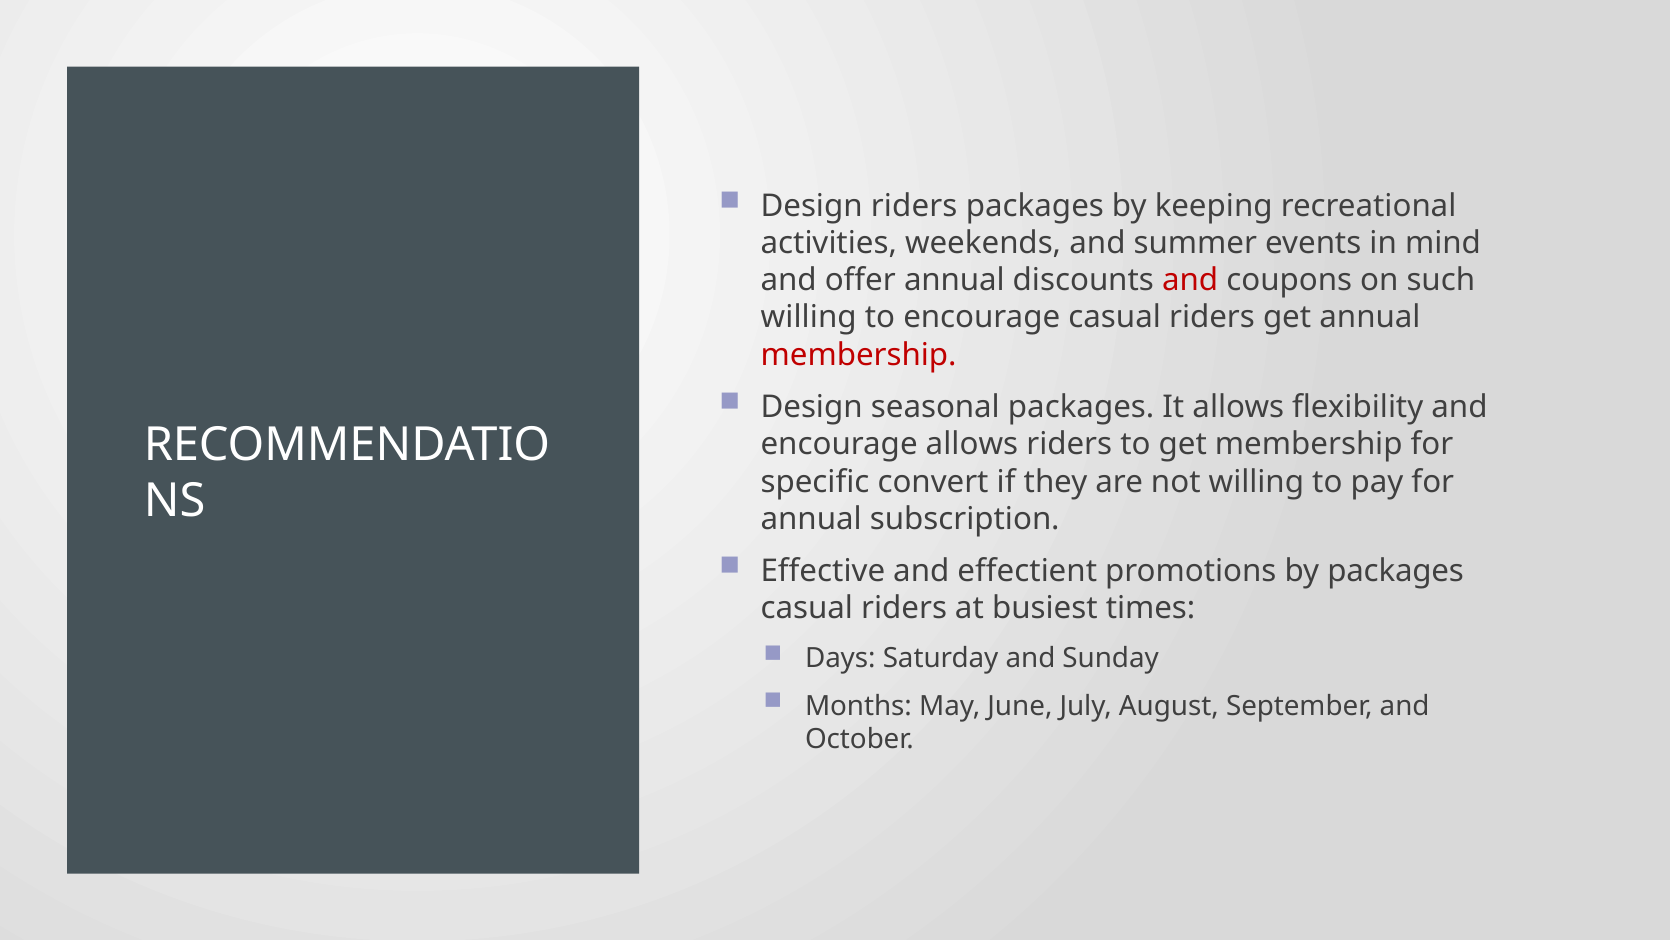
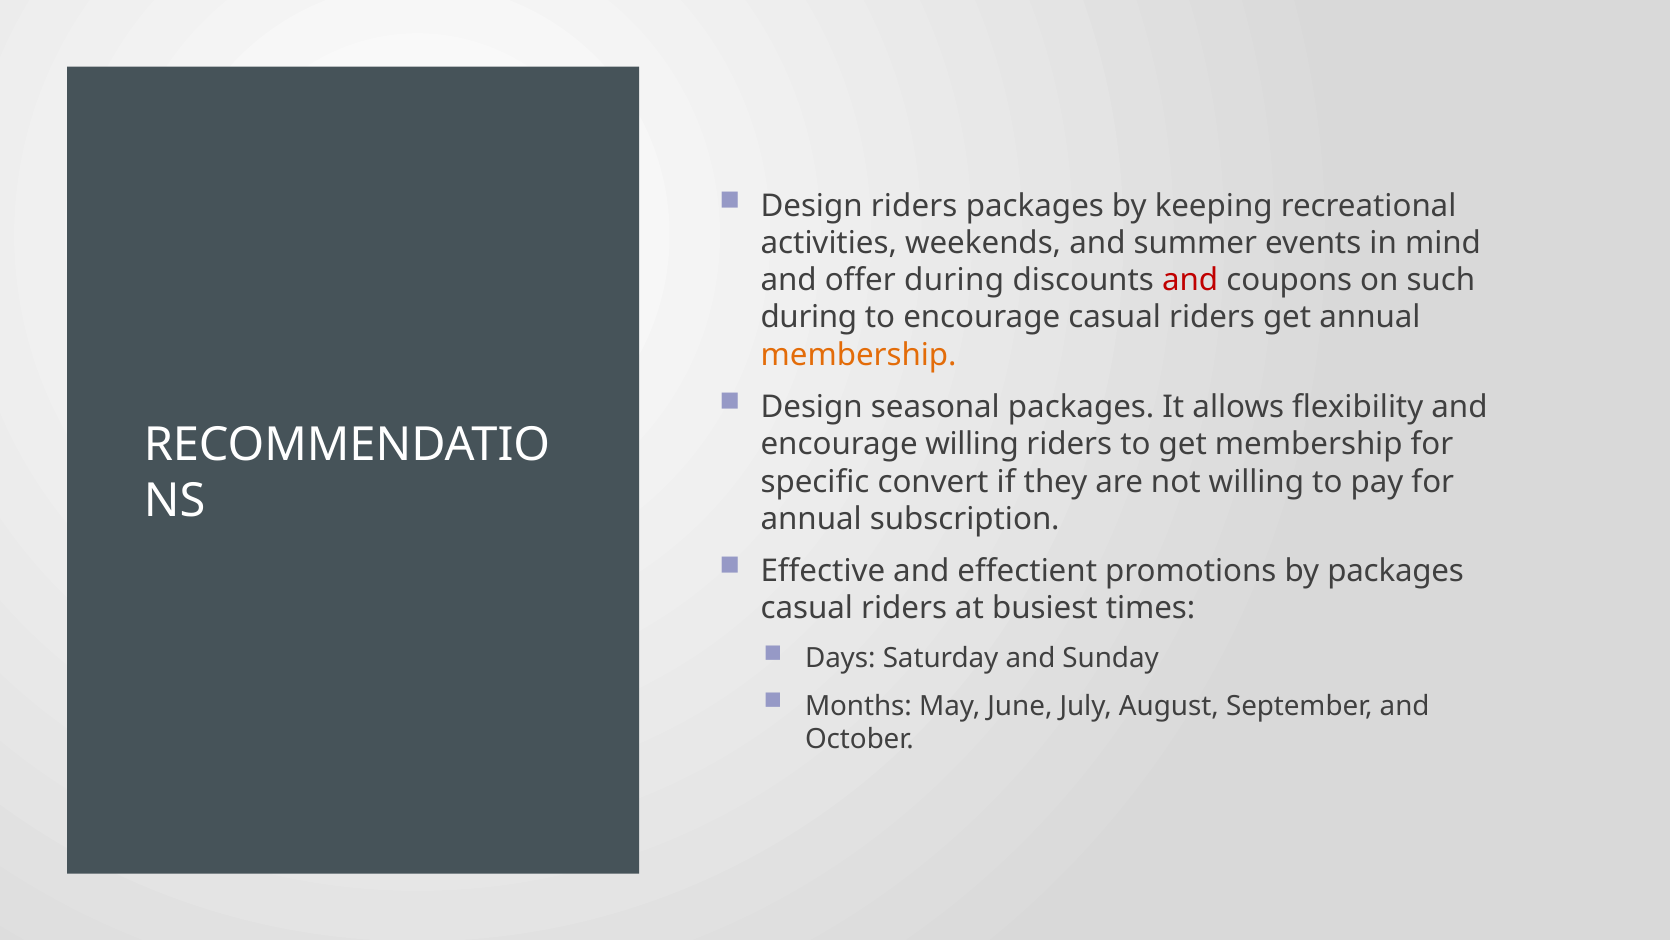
offer annual: annual -> during (954, 280)
willing: willing -> during (809, 317)
membership colour: red -> orange (859, 355)
encourage allows: allows -> willing (972, 444)
